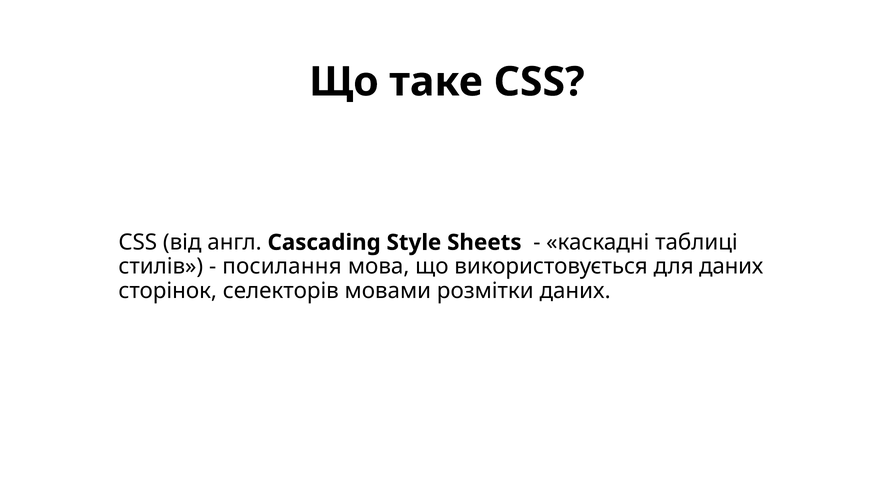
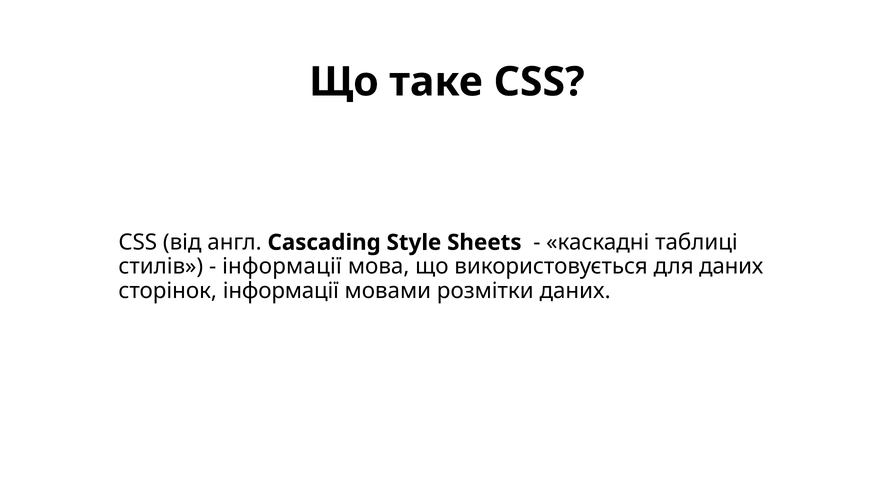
посилання: посилання -> інформації (282, 267)
сторінок селекторів: селекторів -> інформації (281, 291)
